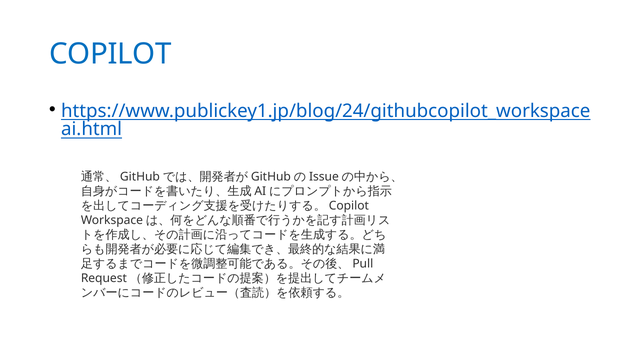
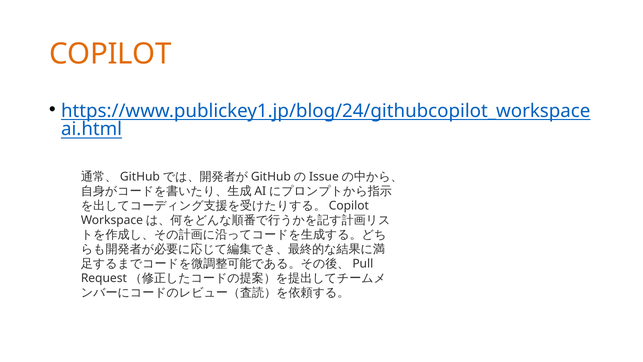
COPILOT colour: blue -> orange (110, 54)
